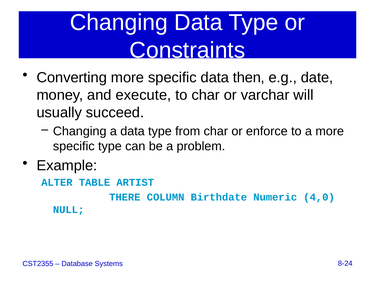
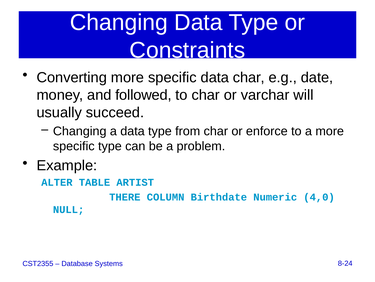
data then: then -> char (249, 77)
execute: execute -> followed (144, 95)
